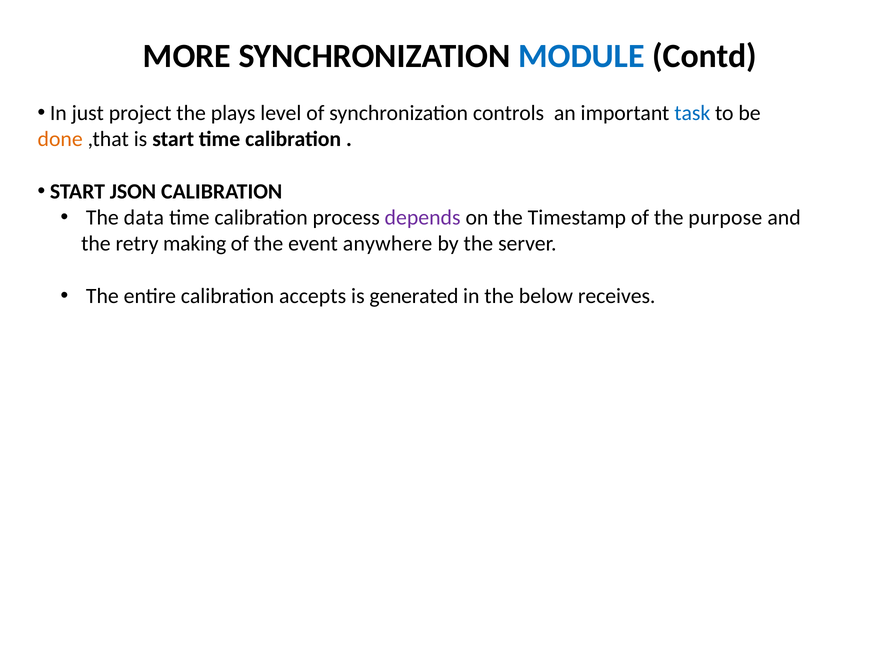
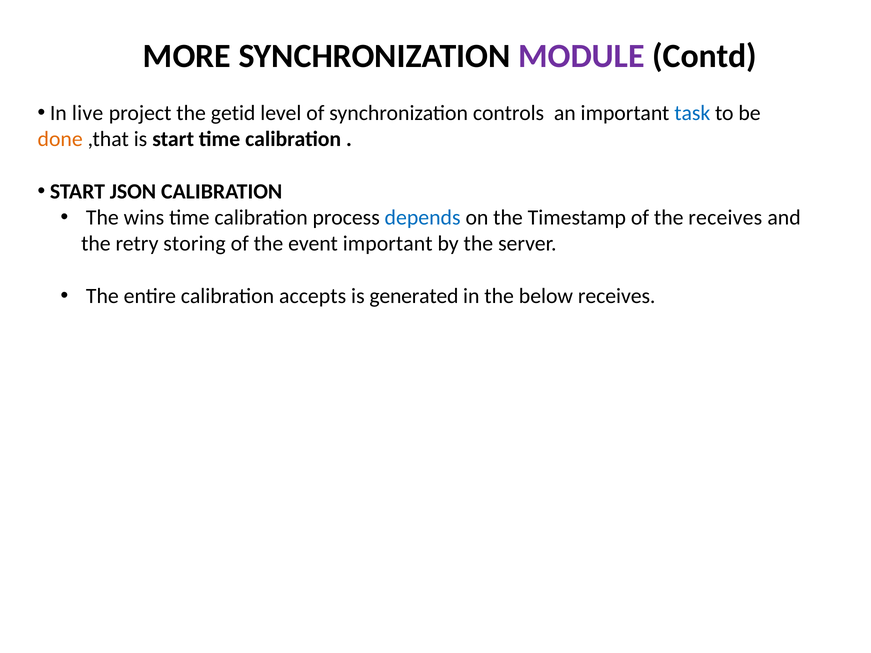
MODULE colour: blue -> purple (581, 56)
just: just -> live (88, 113)
plays: plays -> getid (233, 113)
data: data -> wins (144, 218)
depends colour: purple -> blue (423, 218)
the purpose: purpose -> receives (725, 218)
making: making -> storing (194, 244)
event anywhere: anywhere -> important (388, 244)
